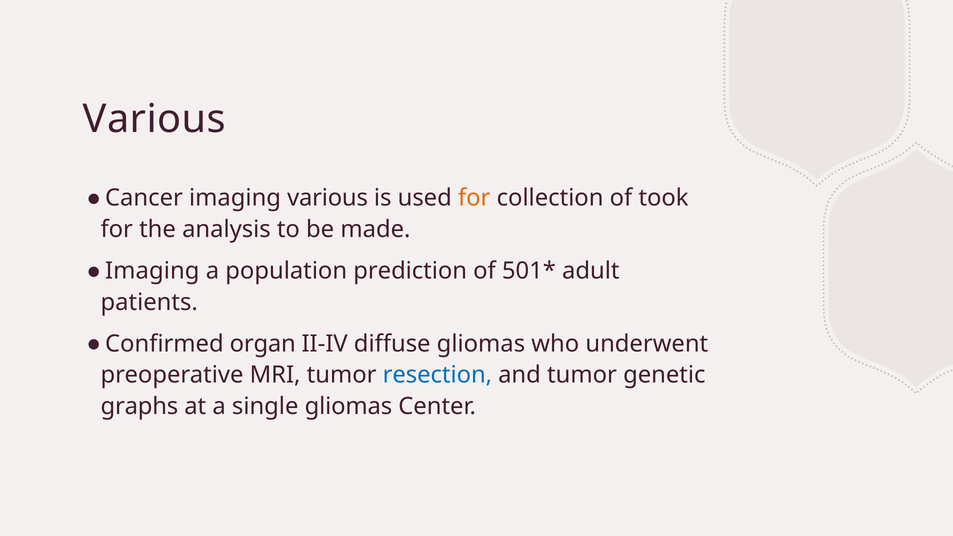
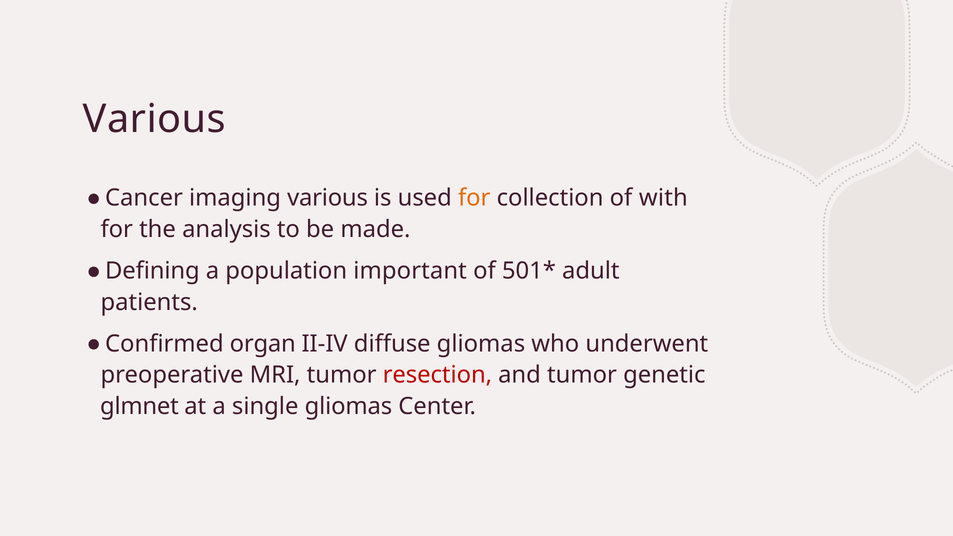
took: took -> with (663, 198)
Imaging: Imaging -> Defining (152, 271)
prediction: prediction -> important (410, 271)
resection colour: blue -> red (437, 375)
graphs: graphs -> glmnet (139, 407)
